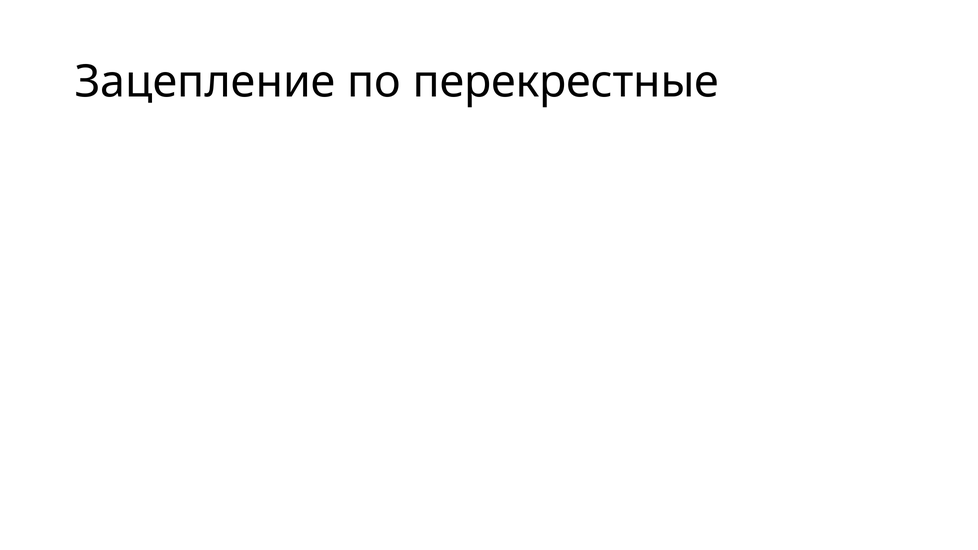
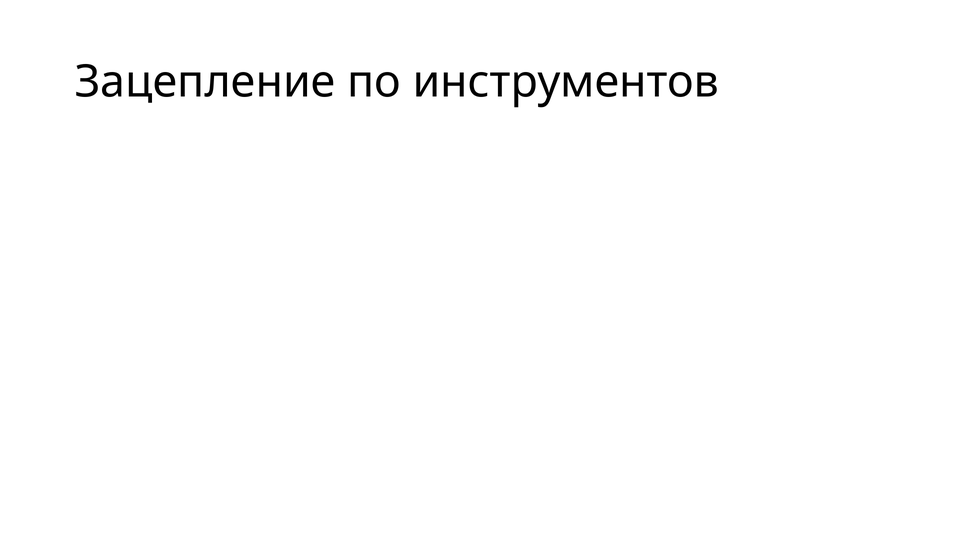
перекрестные: перекрестные -> инструментов (566, 82)
